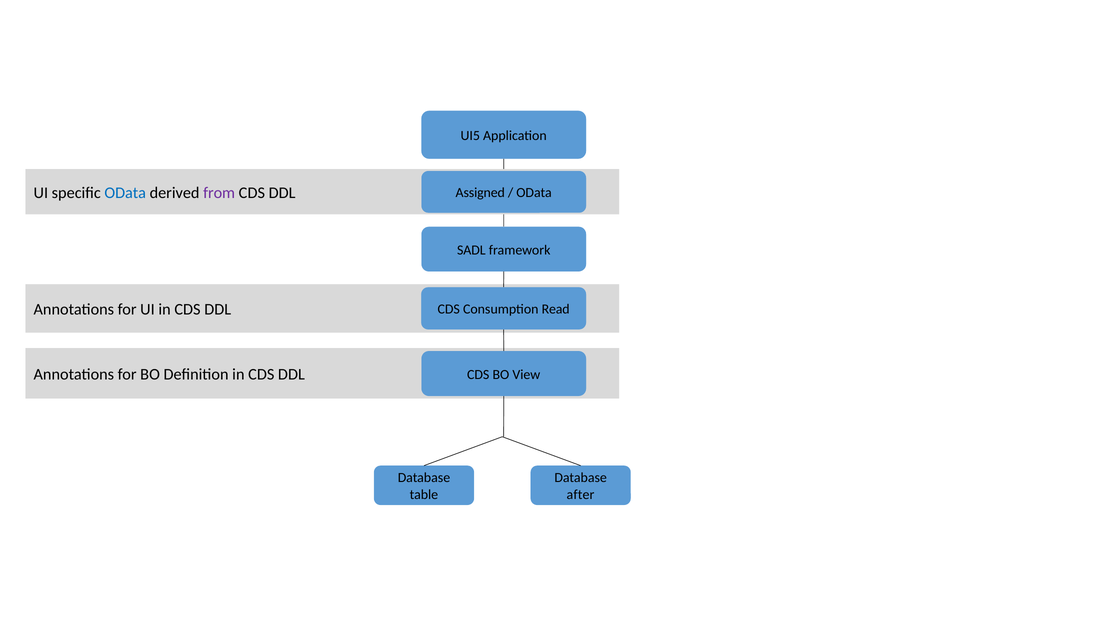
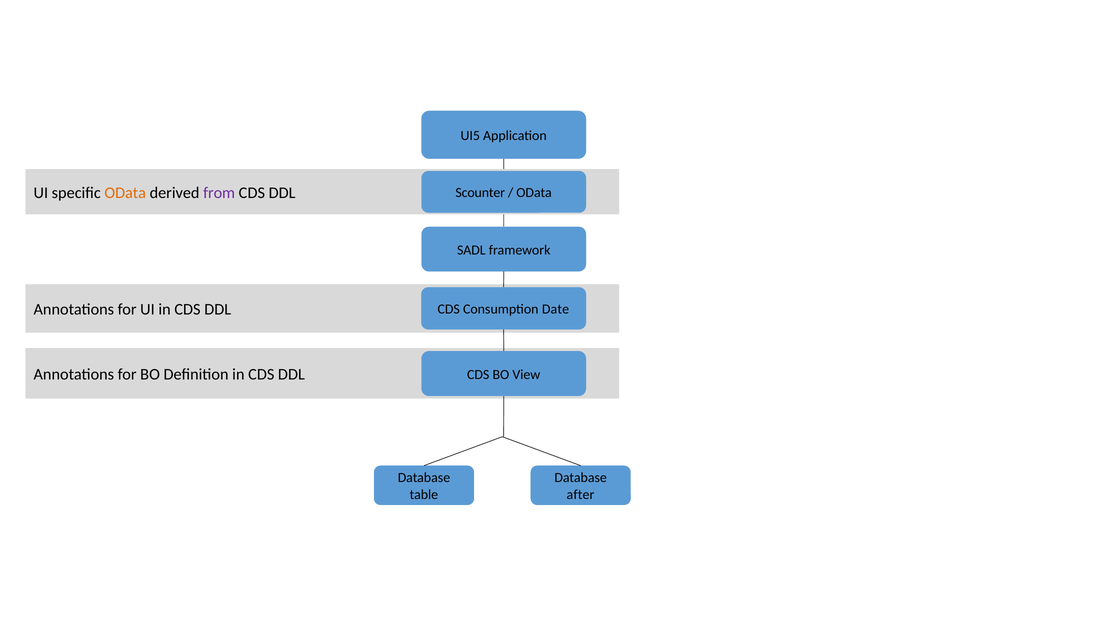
OData colour: blue -> orange (125, 193)
Assigned: Assigned -> Scounter (480, 193)
Read: Read -> Date (555, 309)
